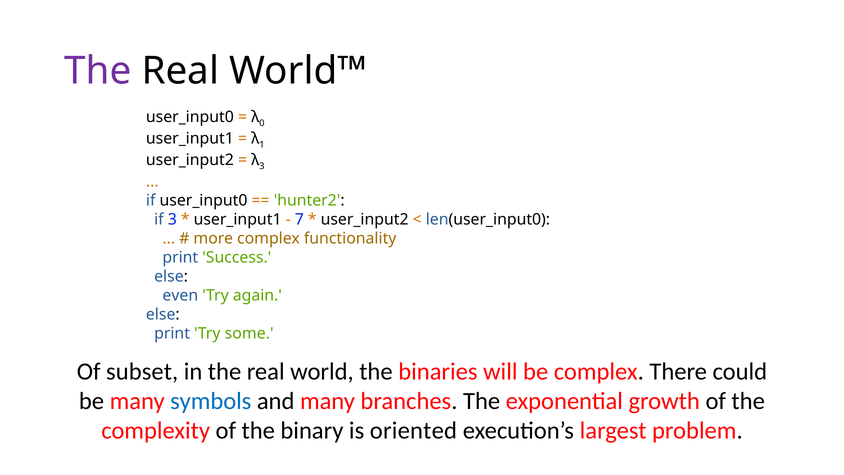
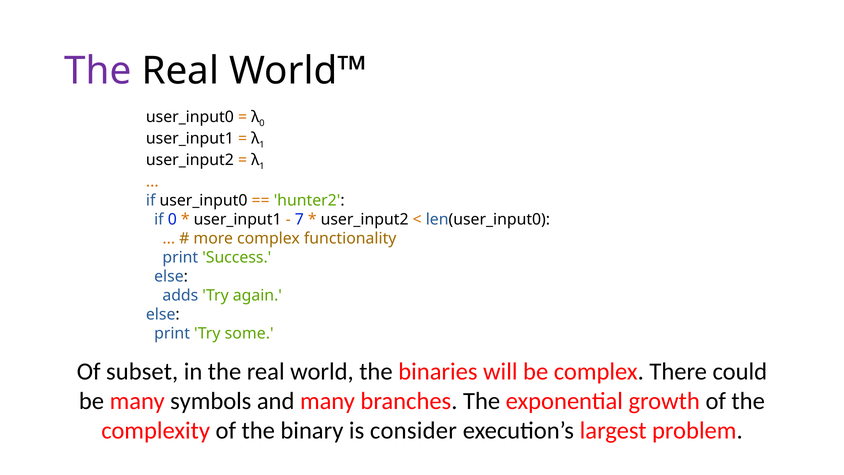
3: 3 -> 1 (262, 166)
if 3: 3 -> 0 (172, 219)
even: even -> adds (180, 295)
symbols colour: blue -> black (211, 401)
oriented: oriented -> consider (413, 430)
